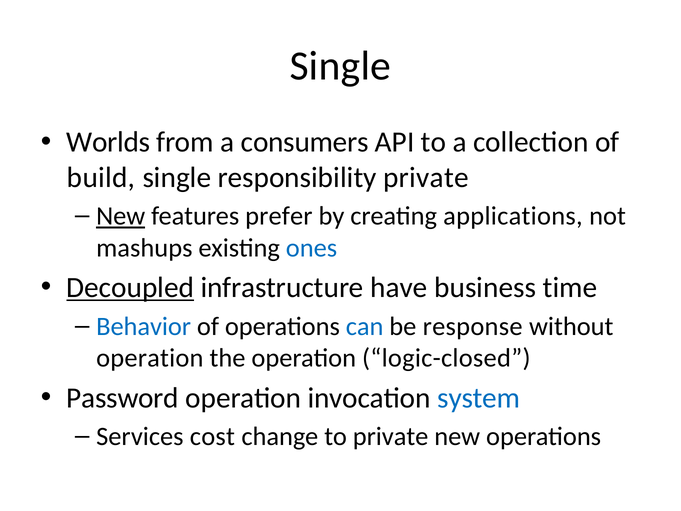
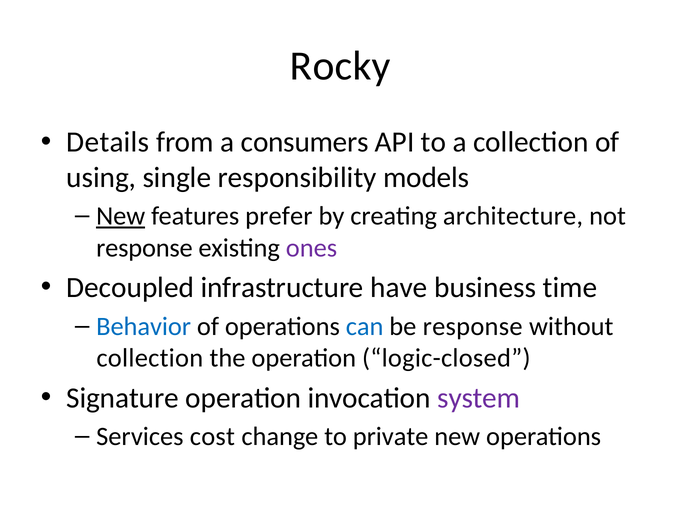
Single: Single -> Rocky (340, 66)
Worlds: Worlds -> Details (108, 142)
build: build -> using (101, 177)
responsibility private: private -> models (426, 177)
applications: applications -> architecture (513, 216)
mashups: mashups -> response (144, 248)
ones colour: blue -> purple (312, 248)
Decoupled underline: present -> none (130, 288)
operation: operation -> collection (150, 358)
Password: Password -> Signature (123, 398)
system colour: blue -> purple (479, 398)
